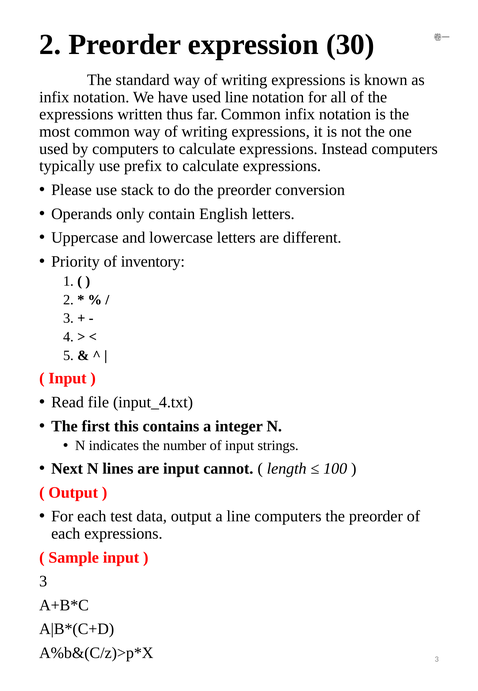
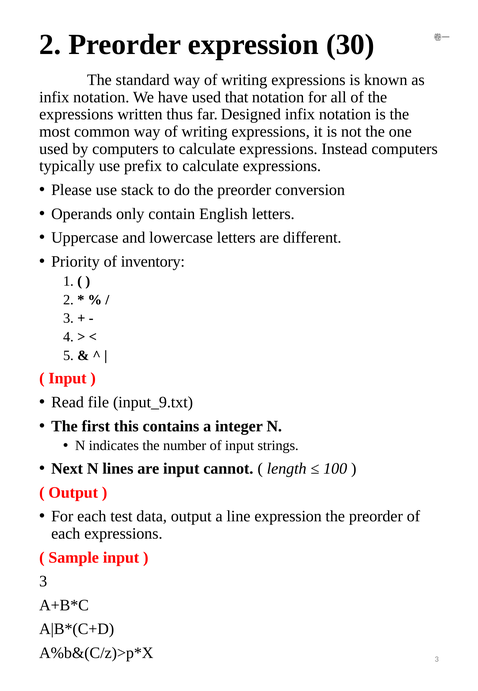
used line: line -> that (237, 97)
far Common: Common -> Designed (251, 114)
input_4.txt: input_4.txt -> input_9.txt (153, 402)
line computers: computers -> expression (288, 516)
